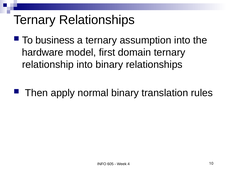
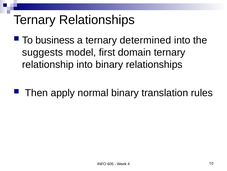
assumption: assumption -> determined (145, 40)
hardware: hardware -> suggests (43, 52)
